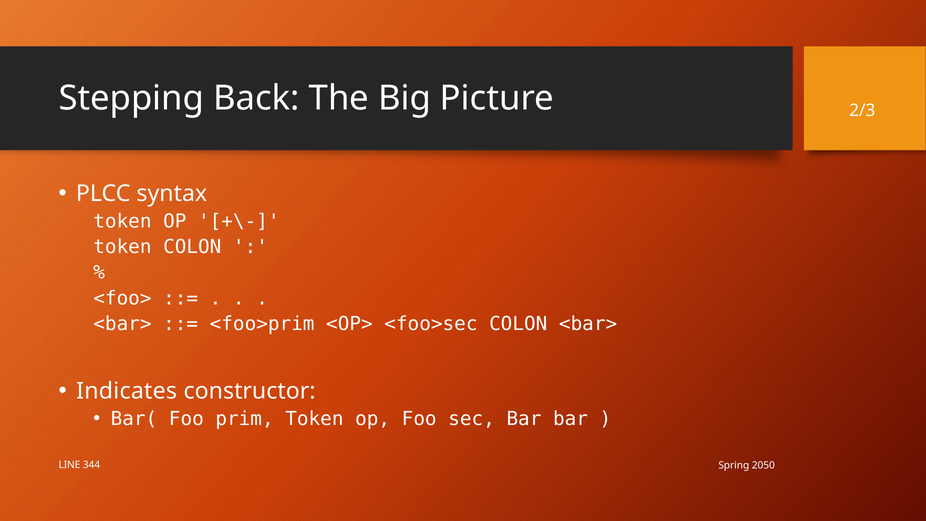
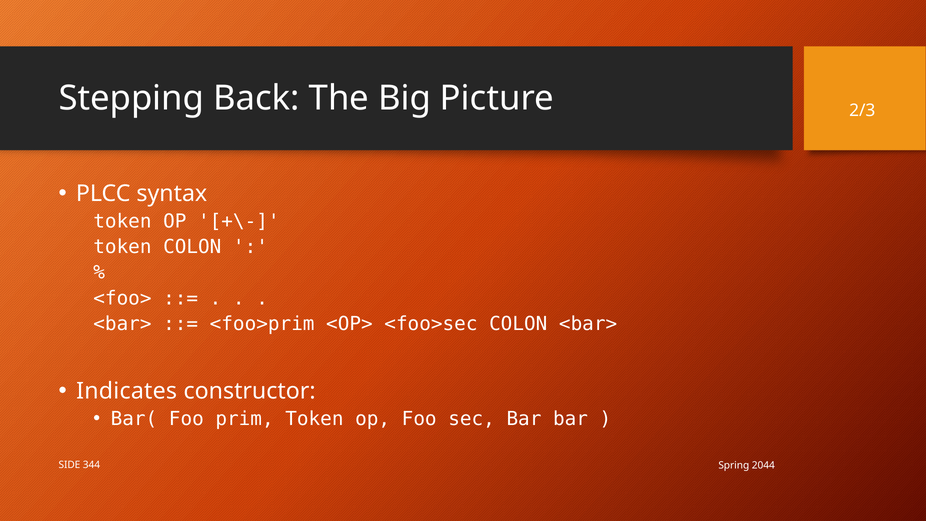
LINE: LINE -> SIDE (69, 465)
2050: 2050 -> 2044 (763, 465)
